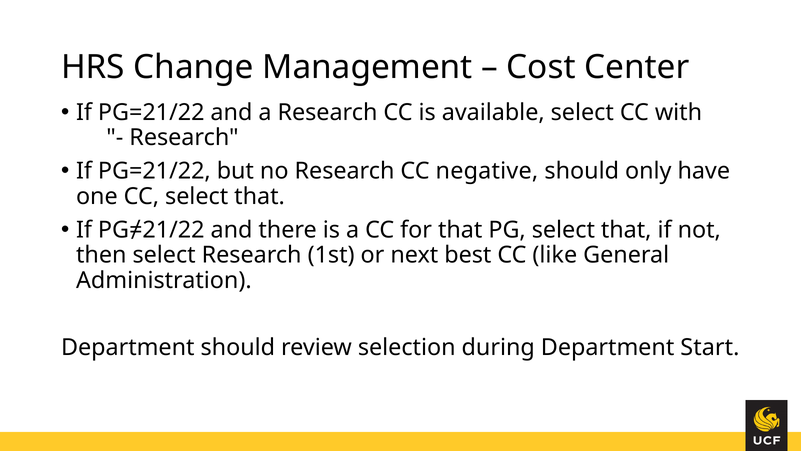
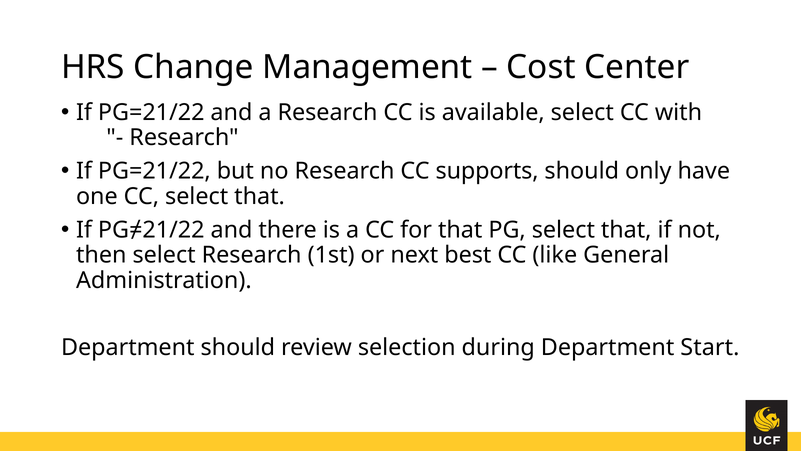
negative: negative -> supports (487, 171)
